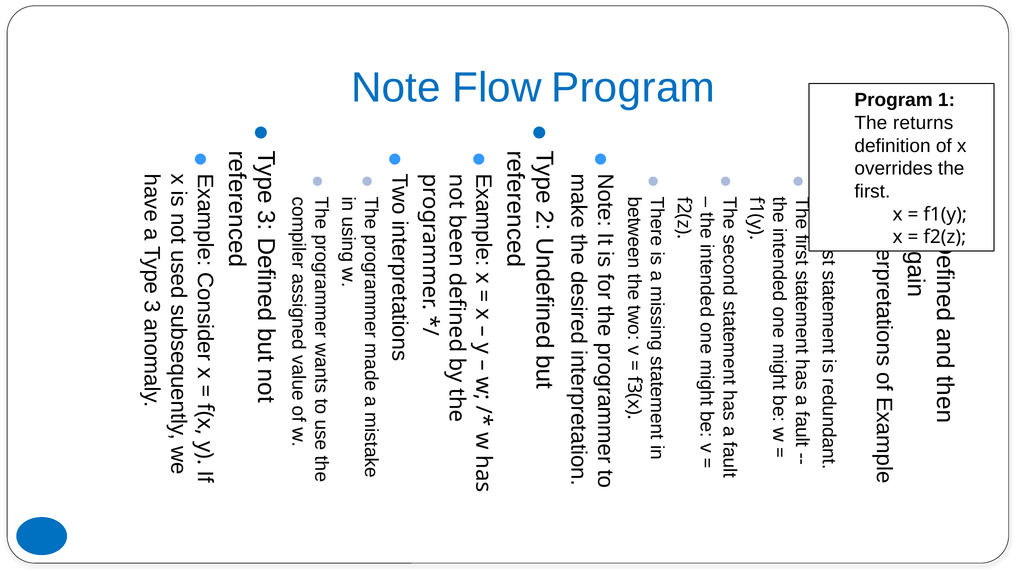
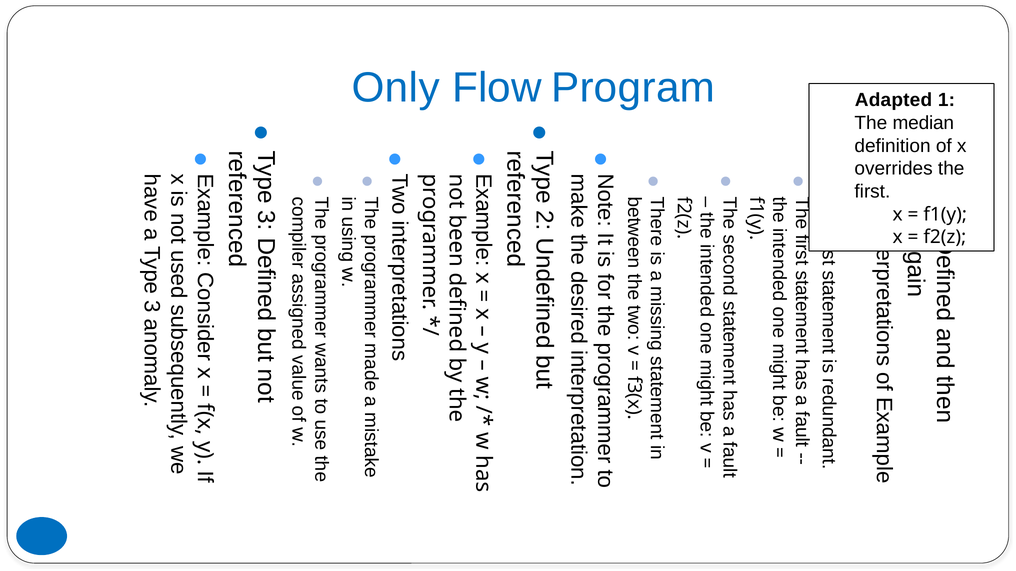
Note: Note -> Only (396, 88)
Program: Program -> Adapted (894, 100)
returns: returns -> median (923, 123)
